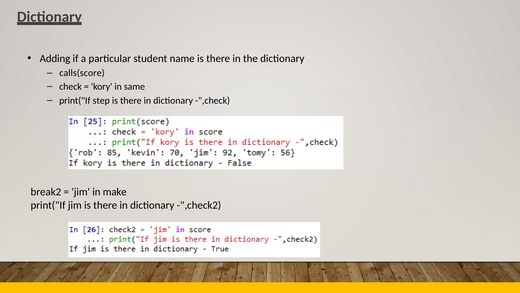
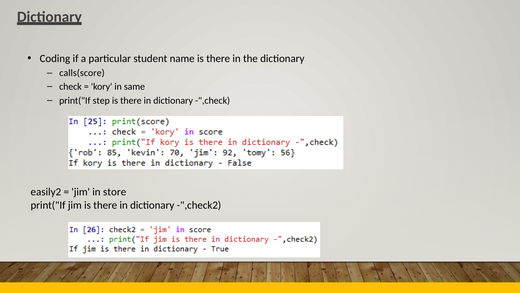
Adding: Adding -> Coding (55, 58)
break2: break2 -> easily2 (46, 192)
make: make -> store (115, 192)
